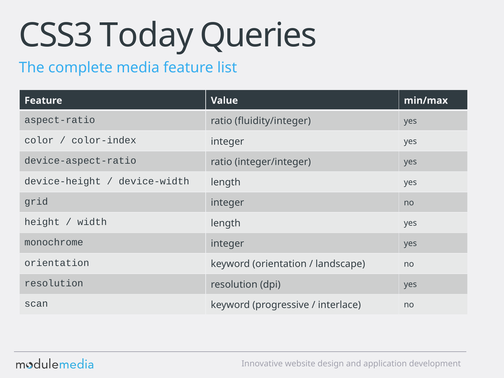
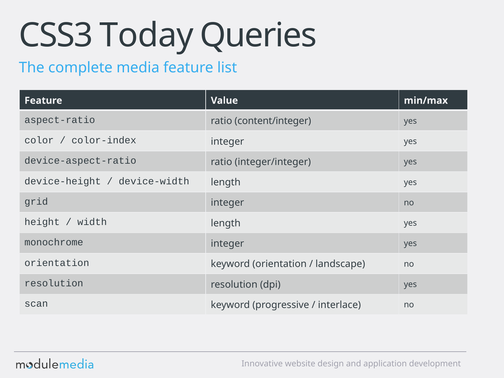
fluidity/integer: fluidity/integer -> content/integer (273, 121)
